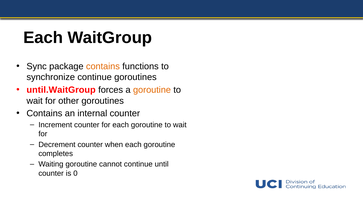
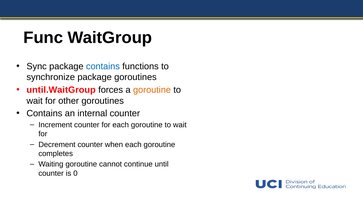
Each: Each -> Func (43, 38)
contains colour: orange -> blue (103, 66)
synchronize continue: continue -> package (95, 77)
